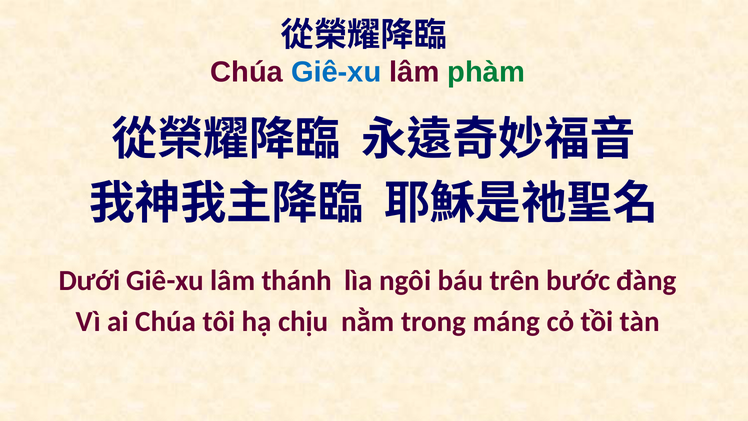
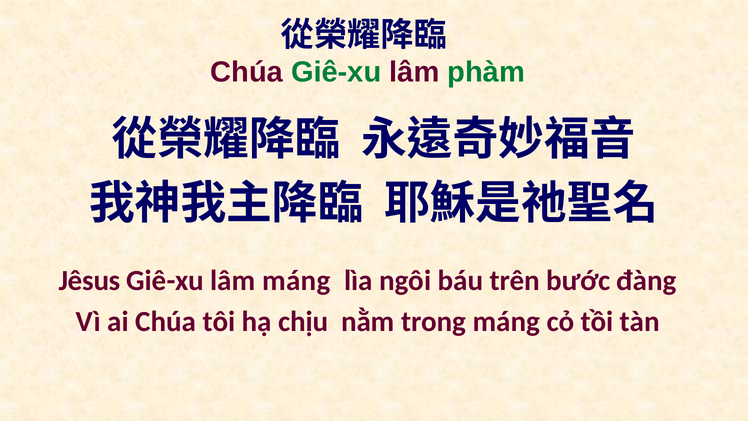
Giê-xu colour: blue -> green (336, 72)
Dưới: Dưới -> Jêsus (90, 281)
lâm thánh: thánh -> máng (296, 281)
